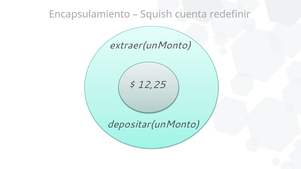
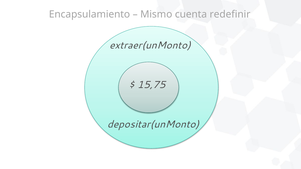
Squish: Squish -> Mismo (156, 14)
12,25: 12,25 -> 15,75 (151, 85)
